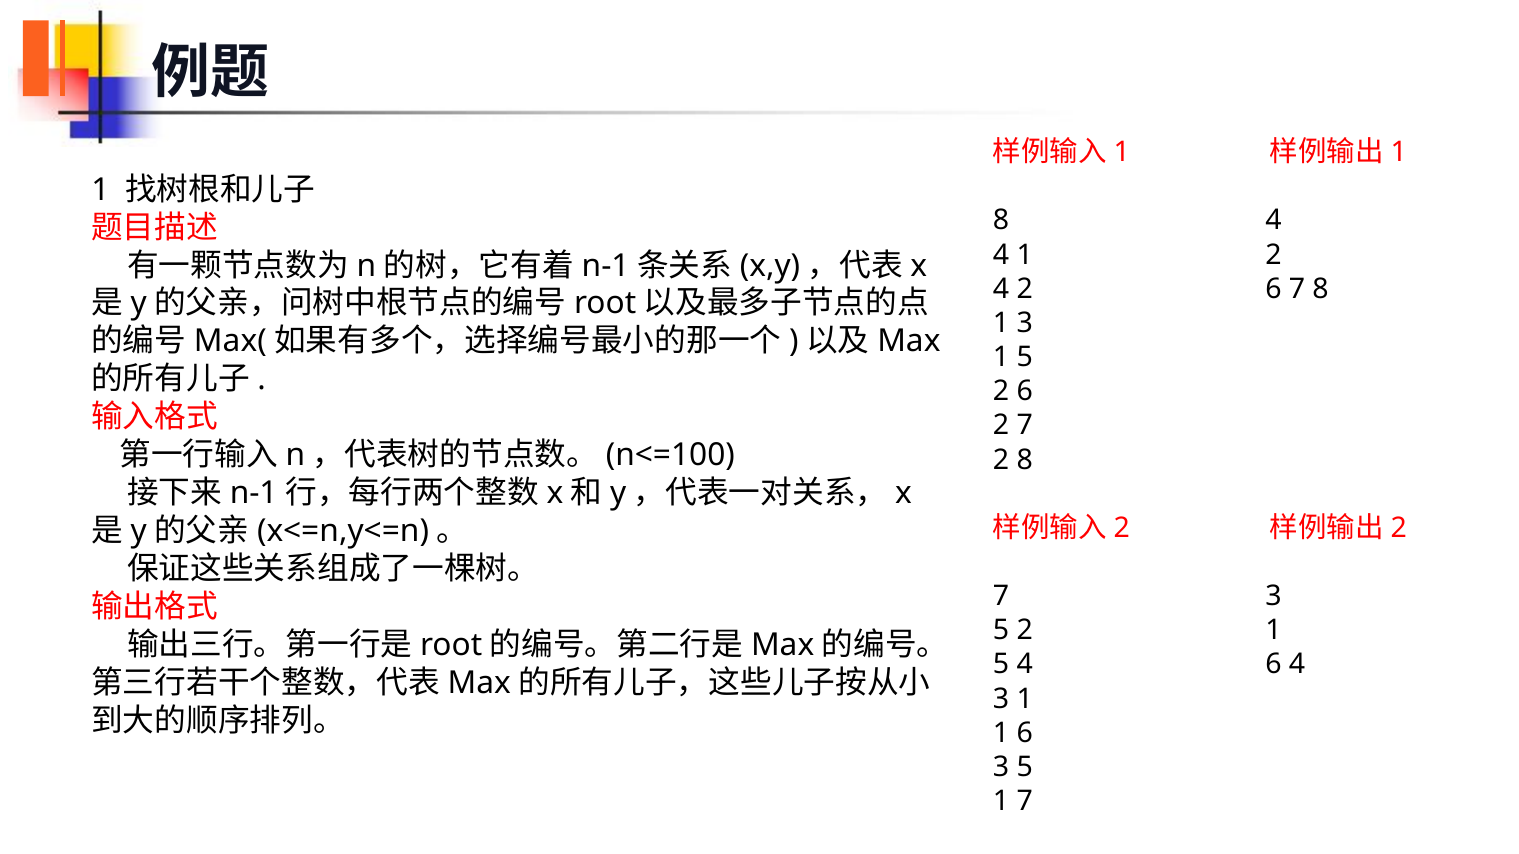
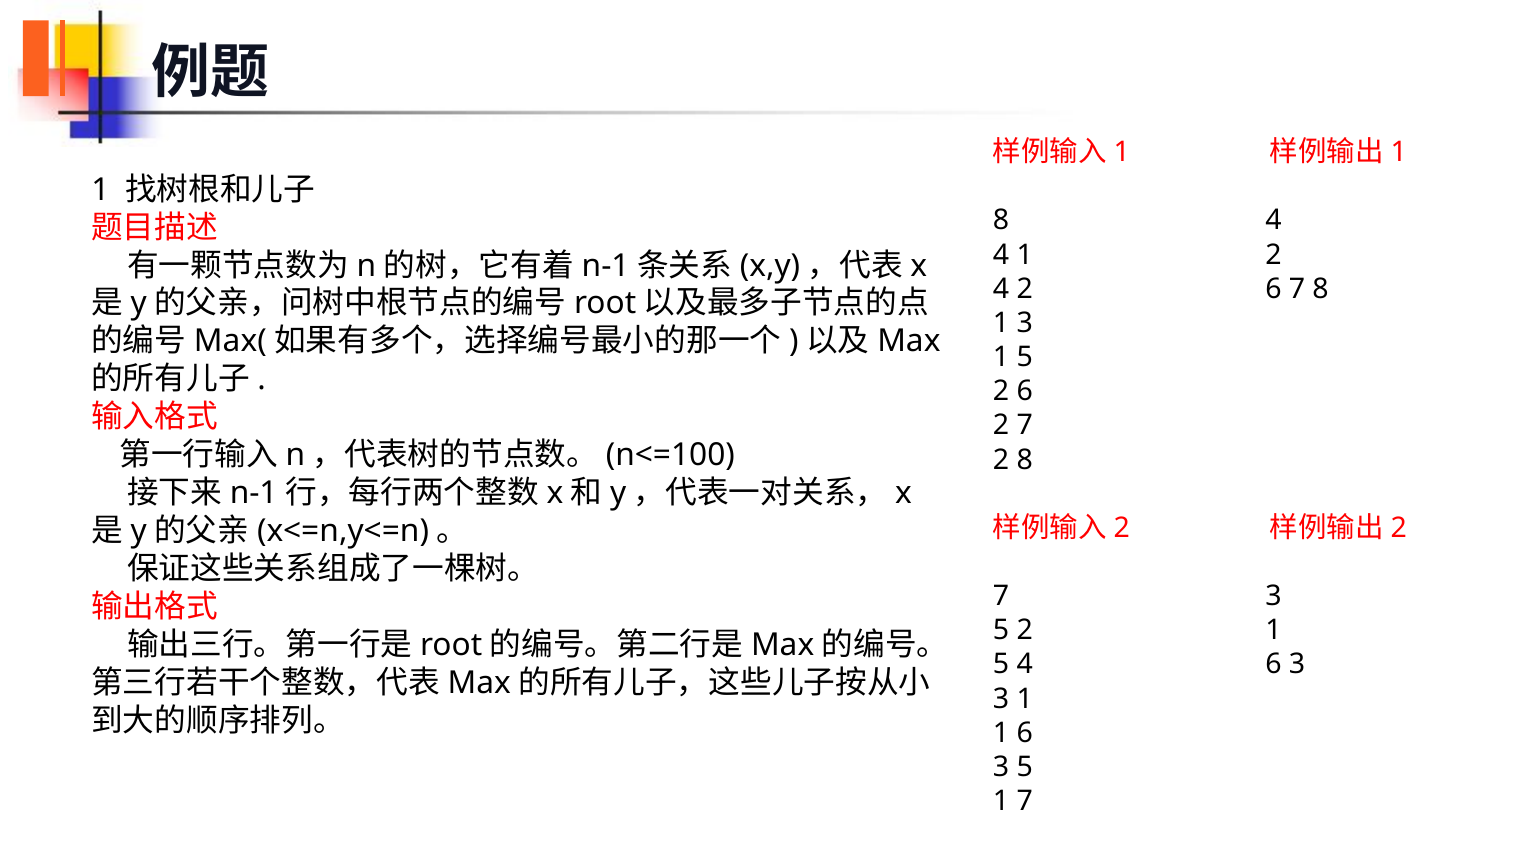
4 6 4: 4 -> 3 (1297, 665)
